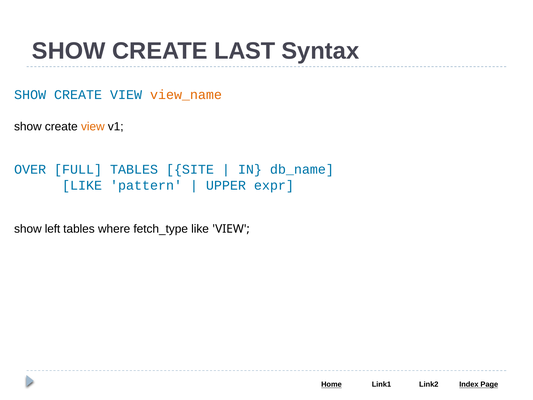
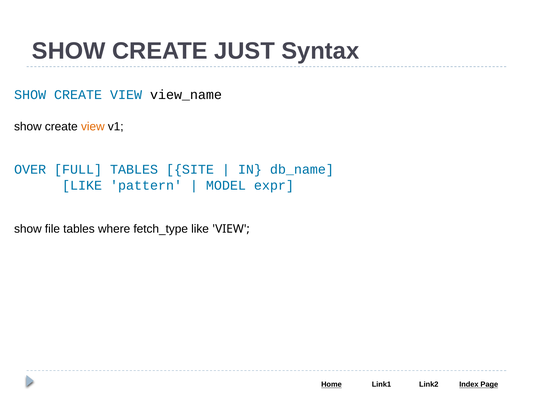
LAST: LAST -> JUST (245, 51)
view_name colour: orange -> black (186, 95)
UPPER: UPPER -> MODEL (226, 185)
left: left -> file (52, 229)
